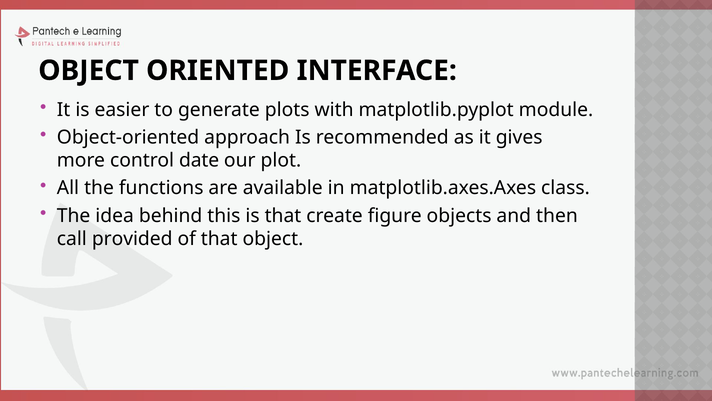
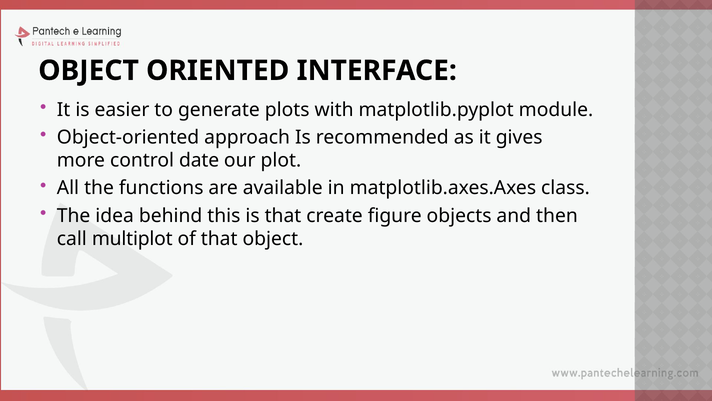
provided: provided -> multiplot (132, 239)
